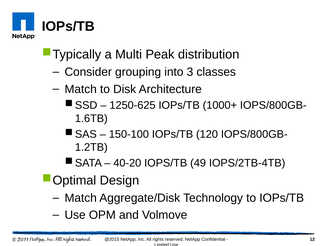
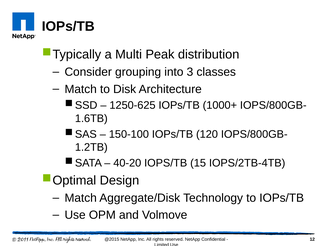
49: 49 -> 15 (198, 163)
